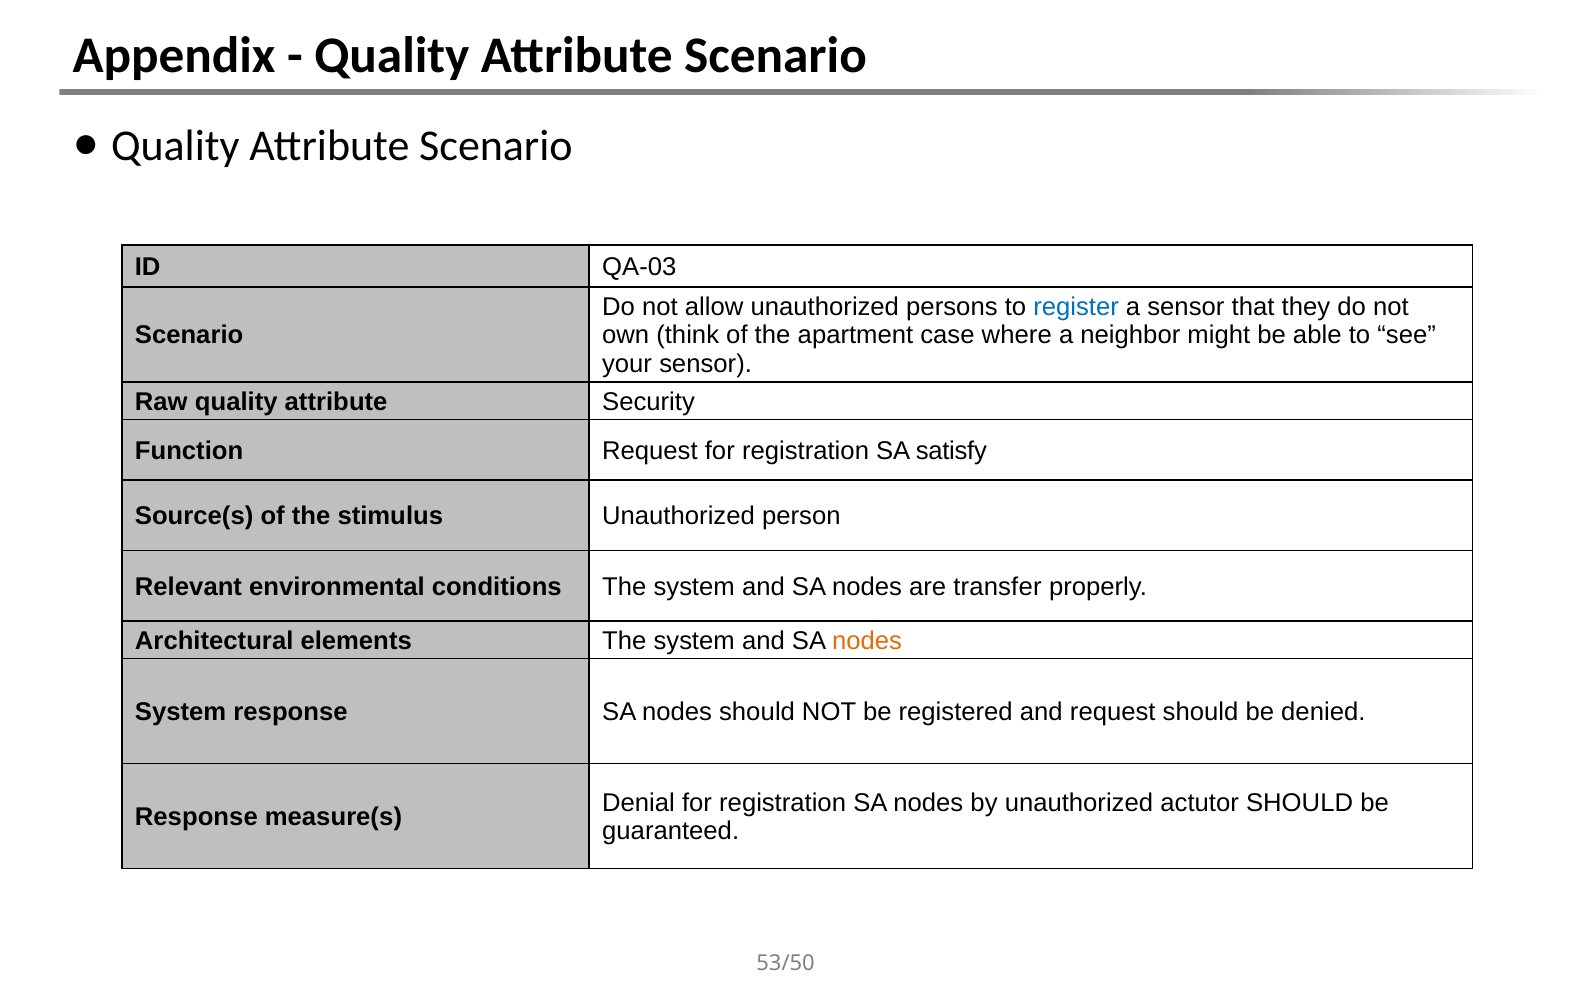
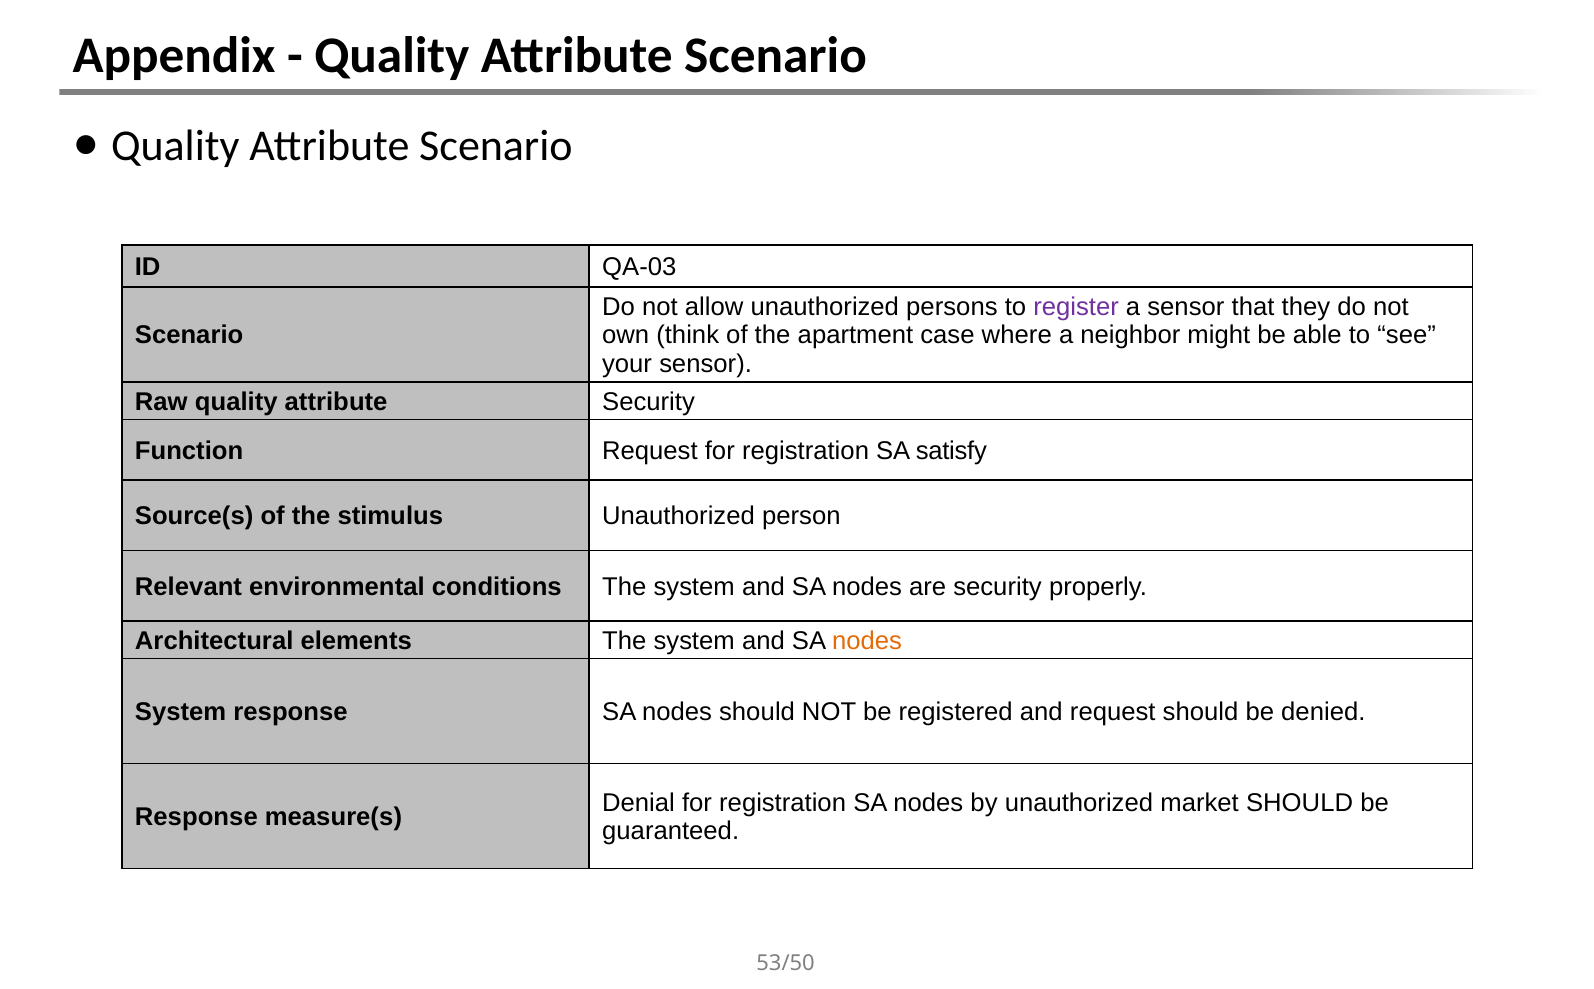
register colour: blue -> purple (1076, 307)
are transfer: transfer -> security (997, 587)
actutor: actutor -> market (1200, 803)
